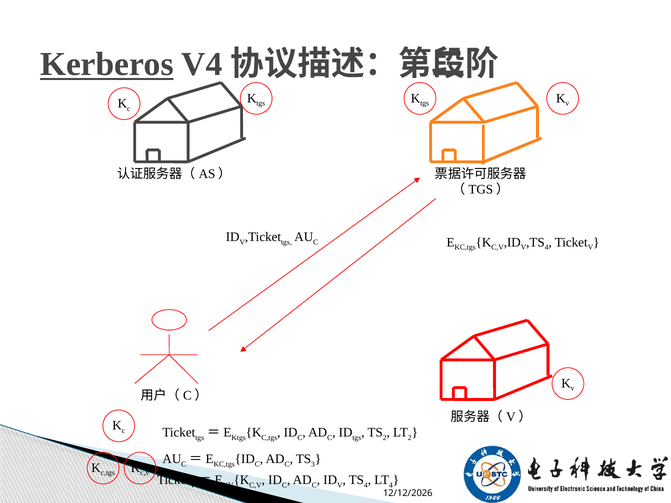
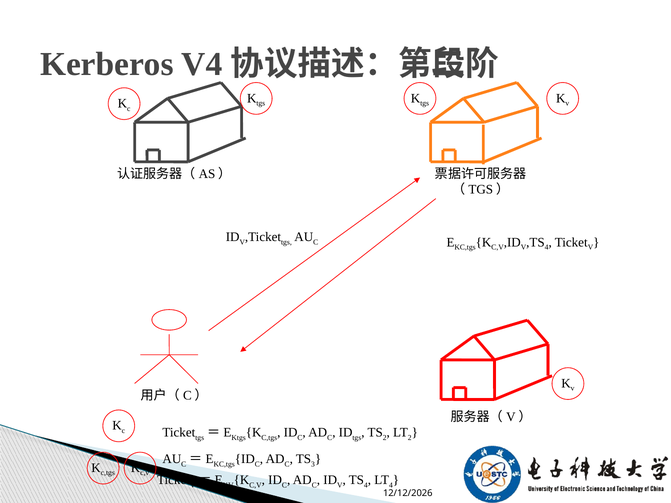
Kerberos underline: present -> none (107, 64)
